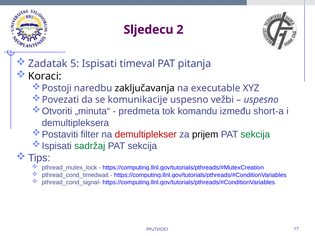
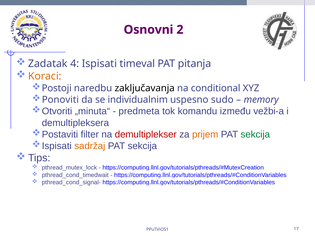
Sljedecu: Sljedecu -> Osnovni (148, 30)
5: 5 -> 4 (75, 64)
Koraci colour: black -> orange (45, 76)
executable: executable -> conditional (216, 88)
Povezati: Povezati -> Ponoviti (60, 100)
komunikacije: komunikacije -> individualnim (138, 100)
vežbi: vežbi -> sudo (222, 100)
uspesno: uspesno -> memory (261, 100)
short-a: short-a -> vežbi-a (269, 111)
prijem colour: black -> orange (205, 135)
sadržaj colour: green -> orange (90, 146)
